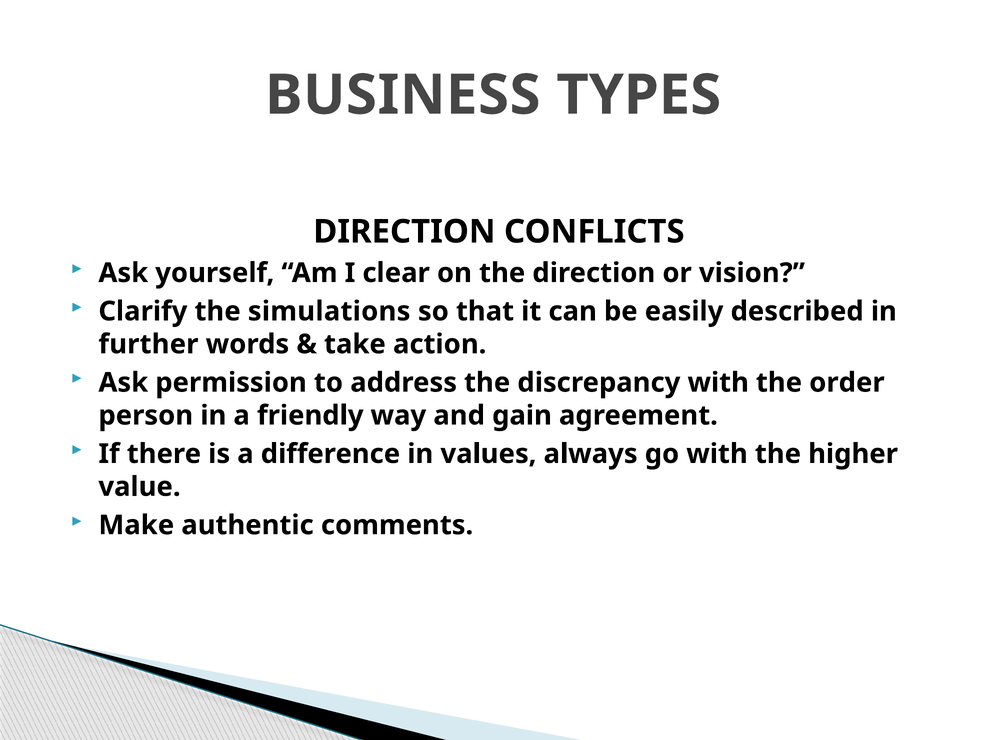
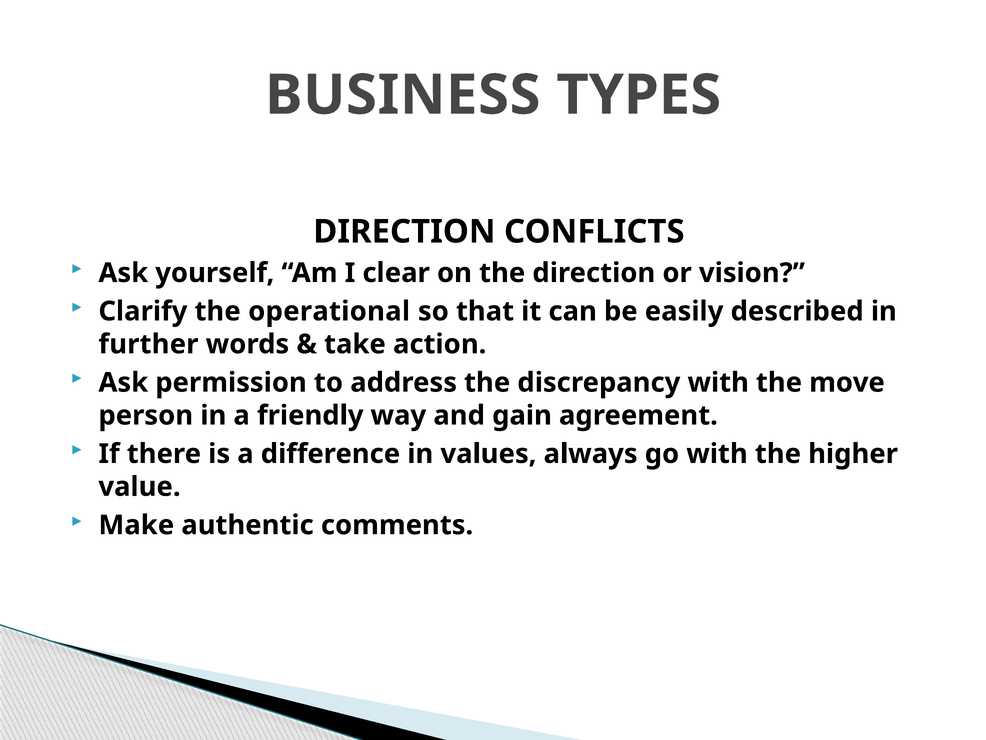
simulations: simulations -> operational (329, 311)
order: order -> move (847, 382)
